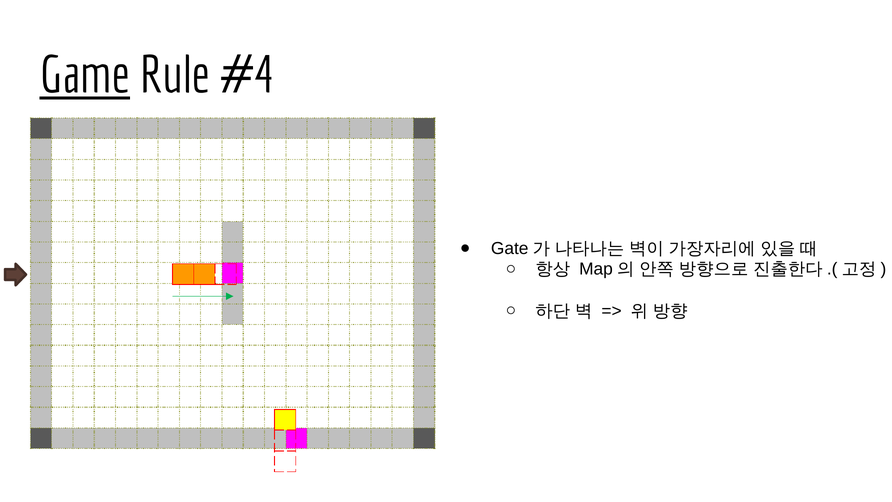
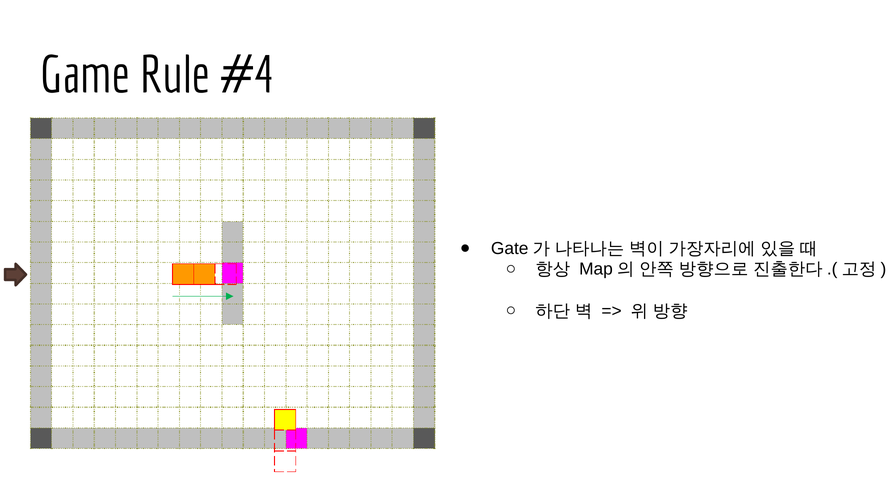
Game underline: present -> none (85, 75)
